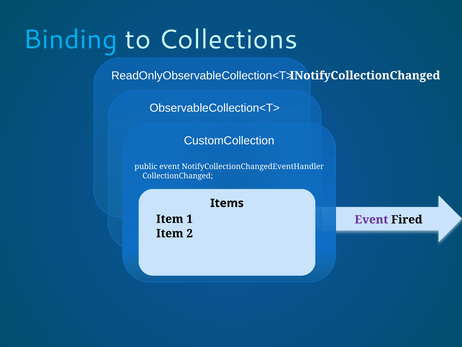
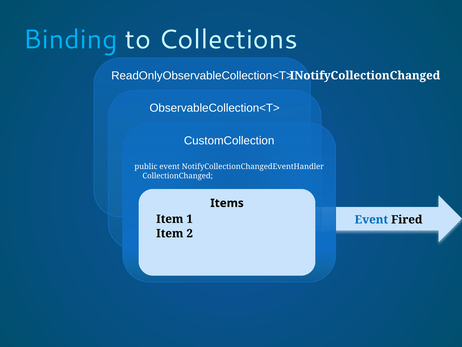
Event colour: purple -> blue (371, 219)
